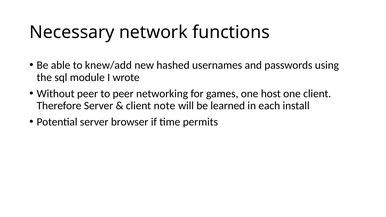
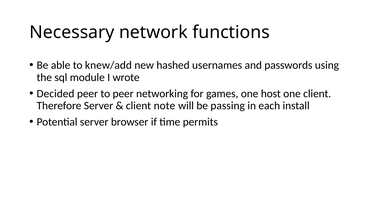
Without: Without -> Decided (56, 94)
learned: learned -> passing (228, 106)
